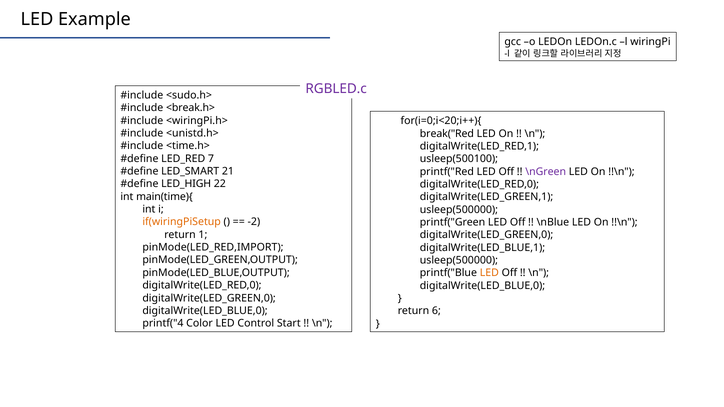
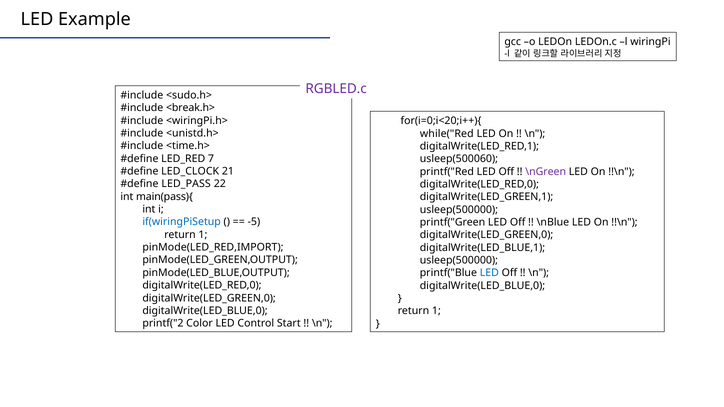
break("Red: break("Red -> while("Red (447, 134)
usleep(500100: usleep(500100 -> usleep(500060 (459, 159)
LED_SMART: LED_SMART -> LED_CLOCK (190, 171)
LED_HIGH: LED_HIGH -> LED_PASS (186, 184)
main(time){: main(time){ -> main(pass){ (164, 197)
if(wiringPiSetup colour: orange -> blue (182, 222)
-2: -2 -> -5 (254, 222)
LED colour: orange -> blue (489, 273)
6: 6 -> 1 (436, 311)
printf("4: printf("4 -> printf("2 (163, 324)
